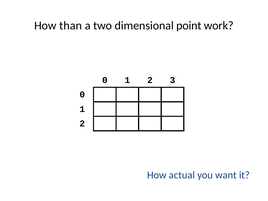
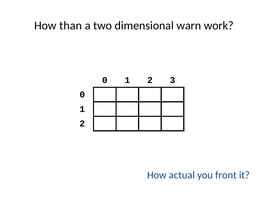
point: point -> warn (189, 26)
want: want -> front (226, 175)
